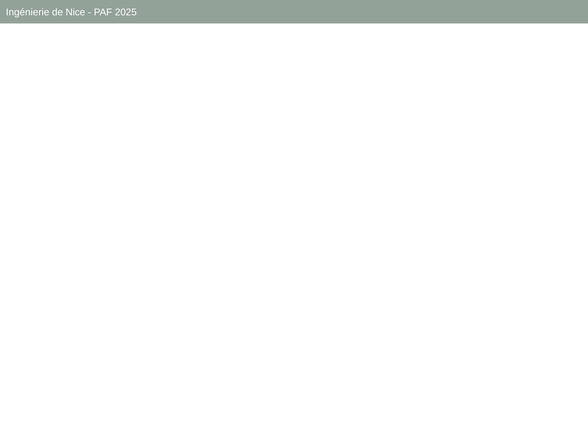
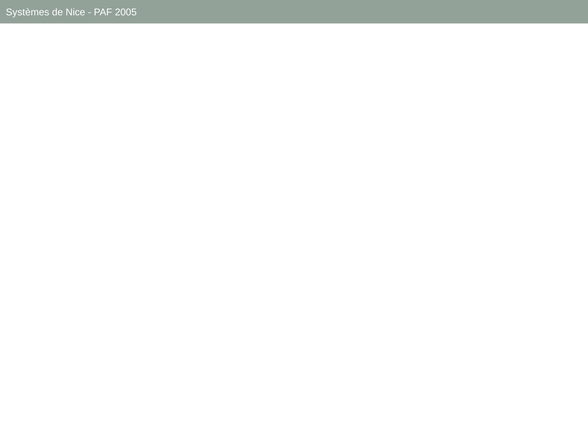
Ingénierie: Ingénierie -> Systèmes (28, 12)
2025: 2025 -> 2005 (126, 12)
